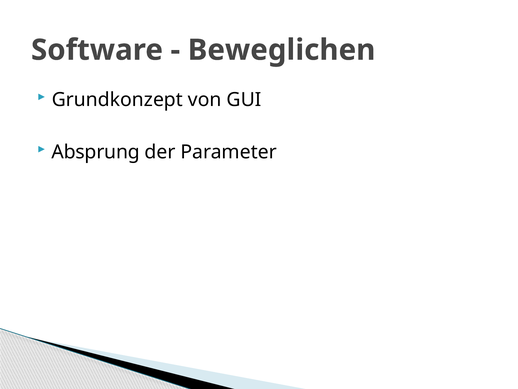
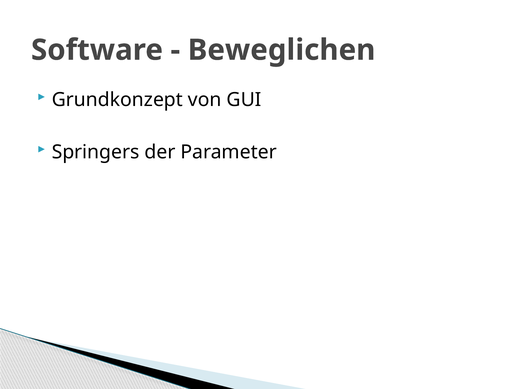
Absprung: Absprung -> Springers (96, 152)
